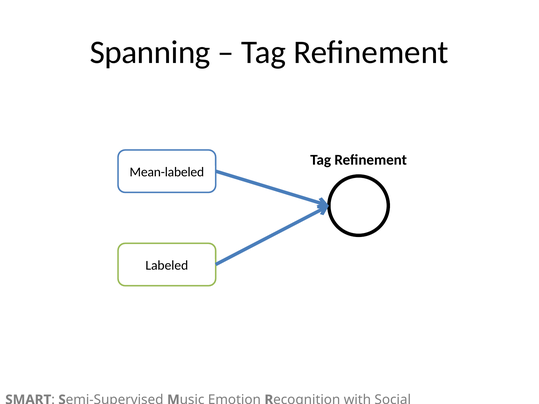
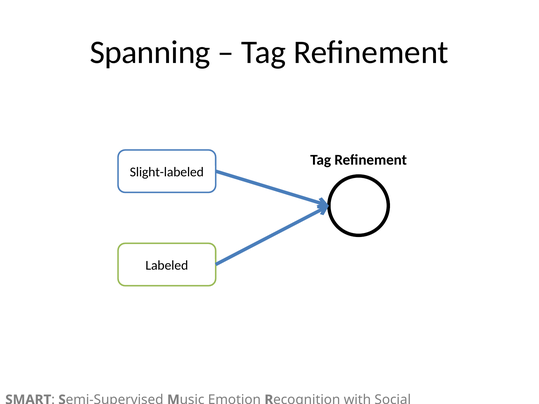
Mean-labeled: Mean-labeled -> Slight-labeled (167, 172)
